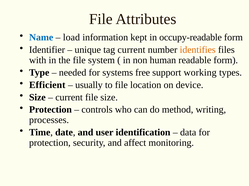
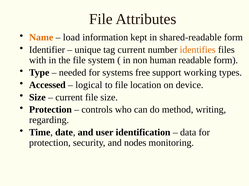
Name colour: blue -> orange (41, 38)
occupy-readable: occupy-readable -> shared-readable (190, 38)
Efficient: Efficient -> Accessed (47, 85)
usually: usually -> logical (89, 85)
processes: processes -> regarding (49, 120)
affect: affect -> nodes (135, 143)
